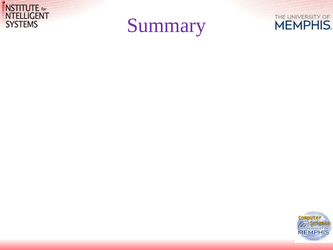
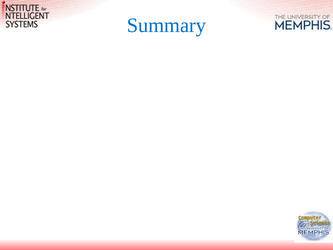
Summary colour: purple -> blue (166, 25)
